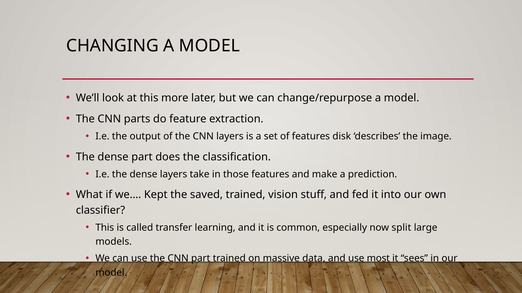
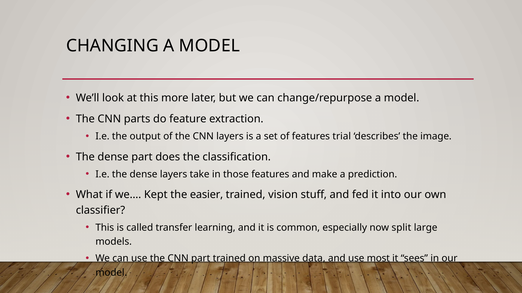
disk: disk -> trial (342, 137)
saved: saved -> easier (207, 195)
